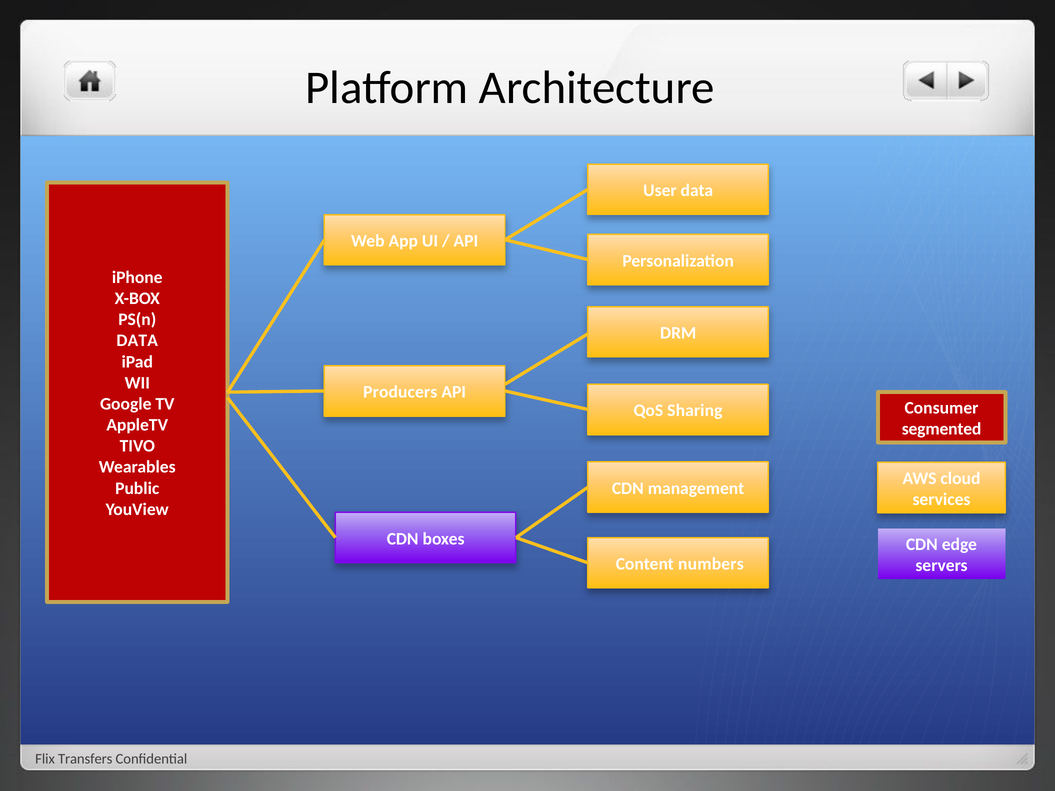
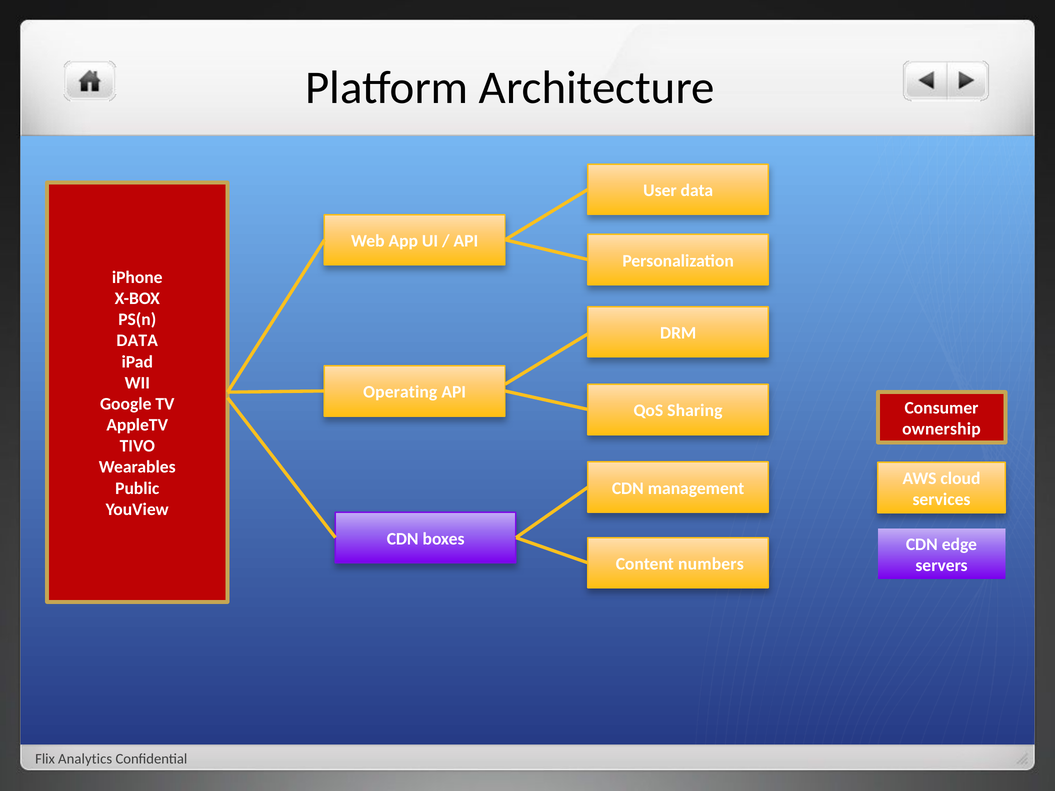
Producers: Producers -> Operating (400, 392)
segmented: segmented -> ownership (941, 429)
Transfers: Transfers -> Analytics (85, 759)
